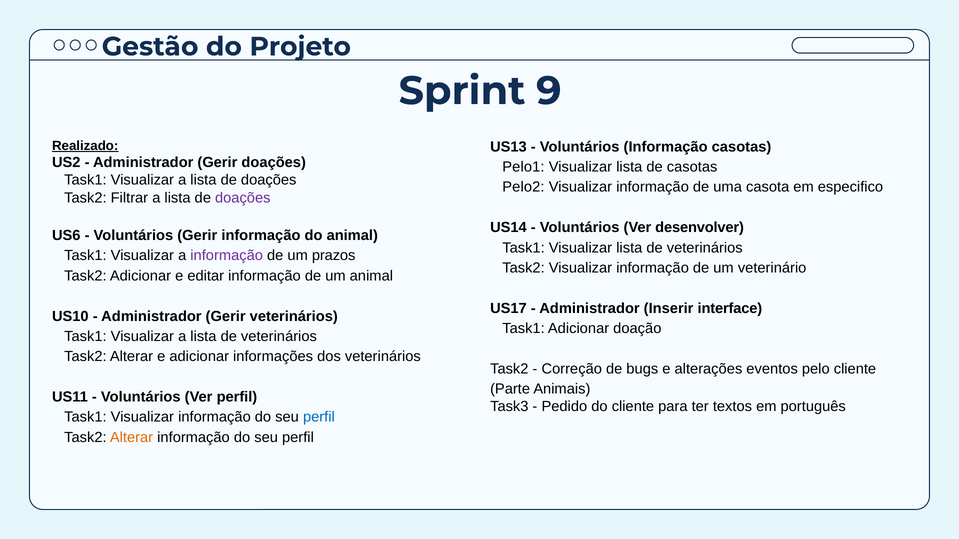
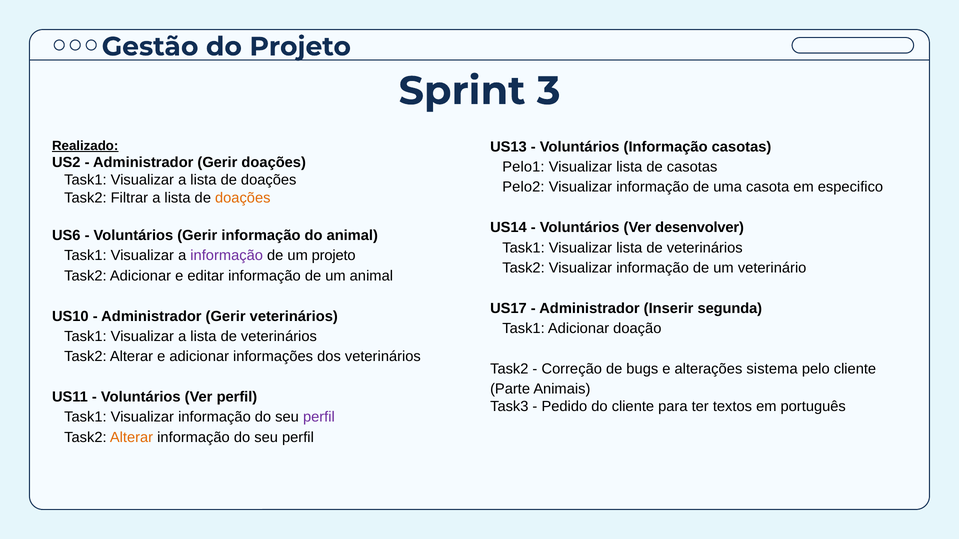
9: 9 -> 3 (549, 91)
doações colour: purple -> orange (243, 198)
um prazos: prazos -> projeto (334, 256)
interface: interface -> segunda (730, 309)
eventos: eventos -> sistema (772, 369)
perfil colour: blue -> purple (319, 417)
